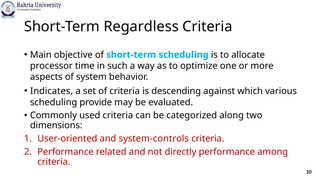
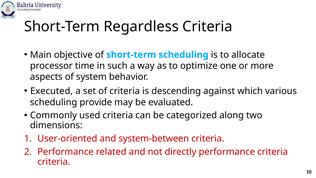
Indicates: Indicates -> Executed (52, 91)
system-controls: system-controls -> system-between (154, 138)
performance among: among -> criteria (273, 152)
